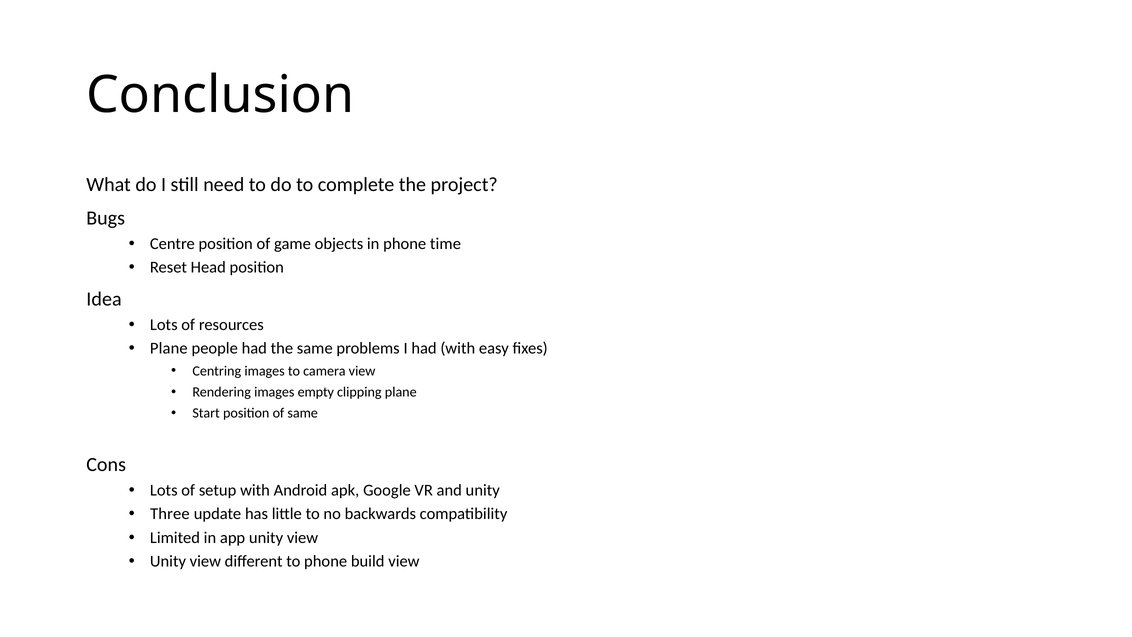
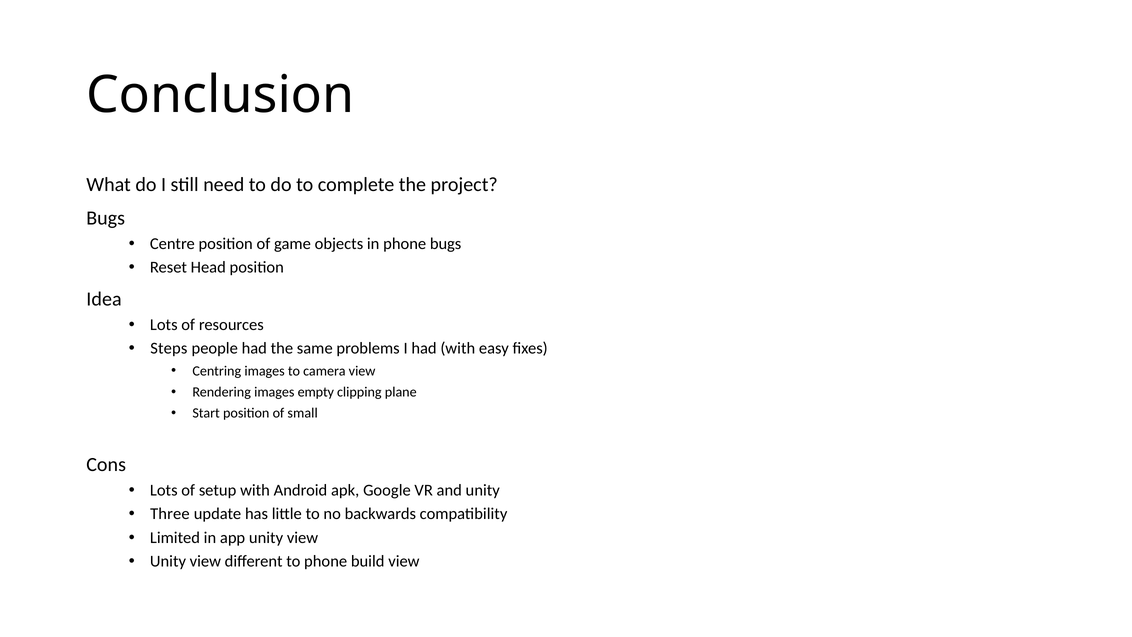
phone time: time -> bugs (446, 244)
Plane: Plane -> Steps (169, 348)
of same: same -> small (303, 413)
